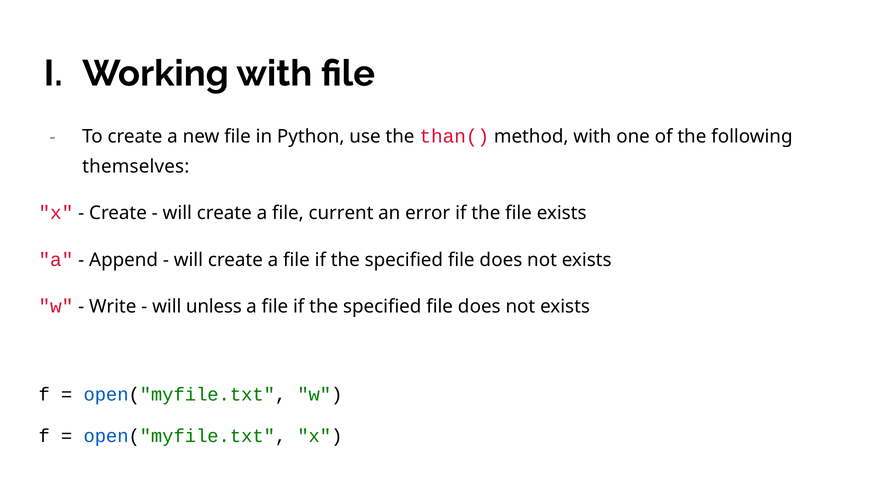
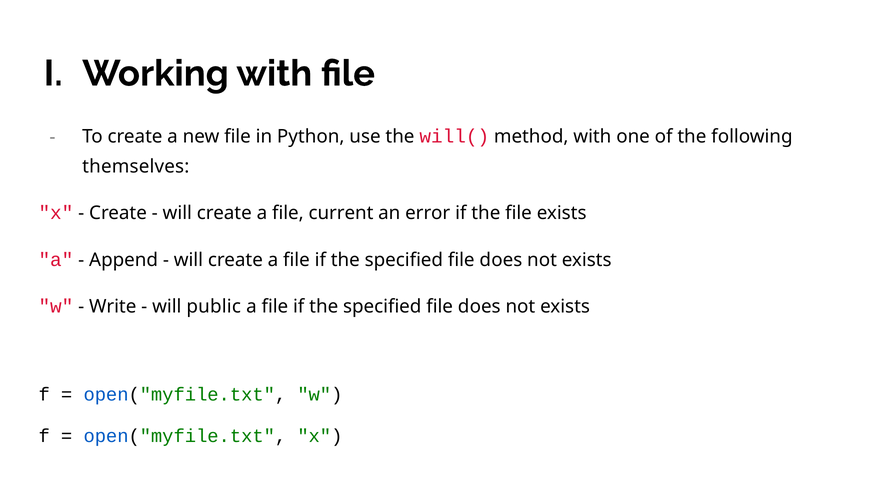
than(: than( -> will( (454, 136)
unless: unless -> public (214, 306)
